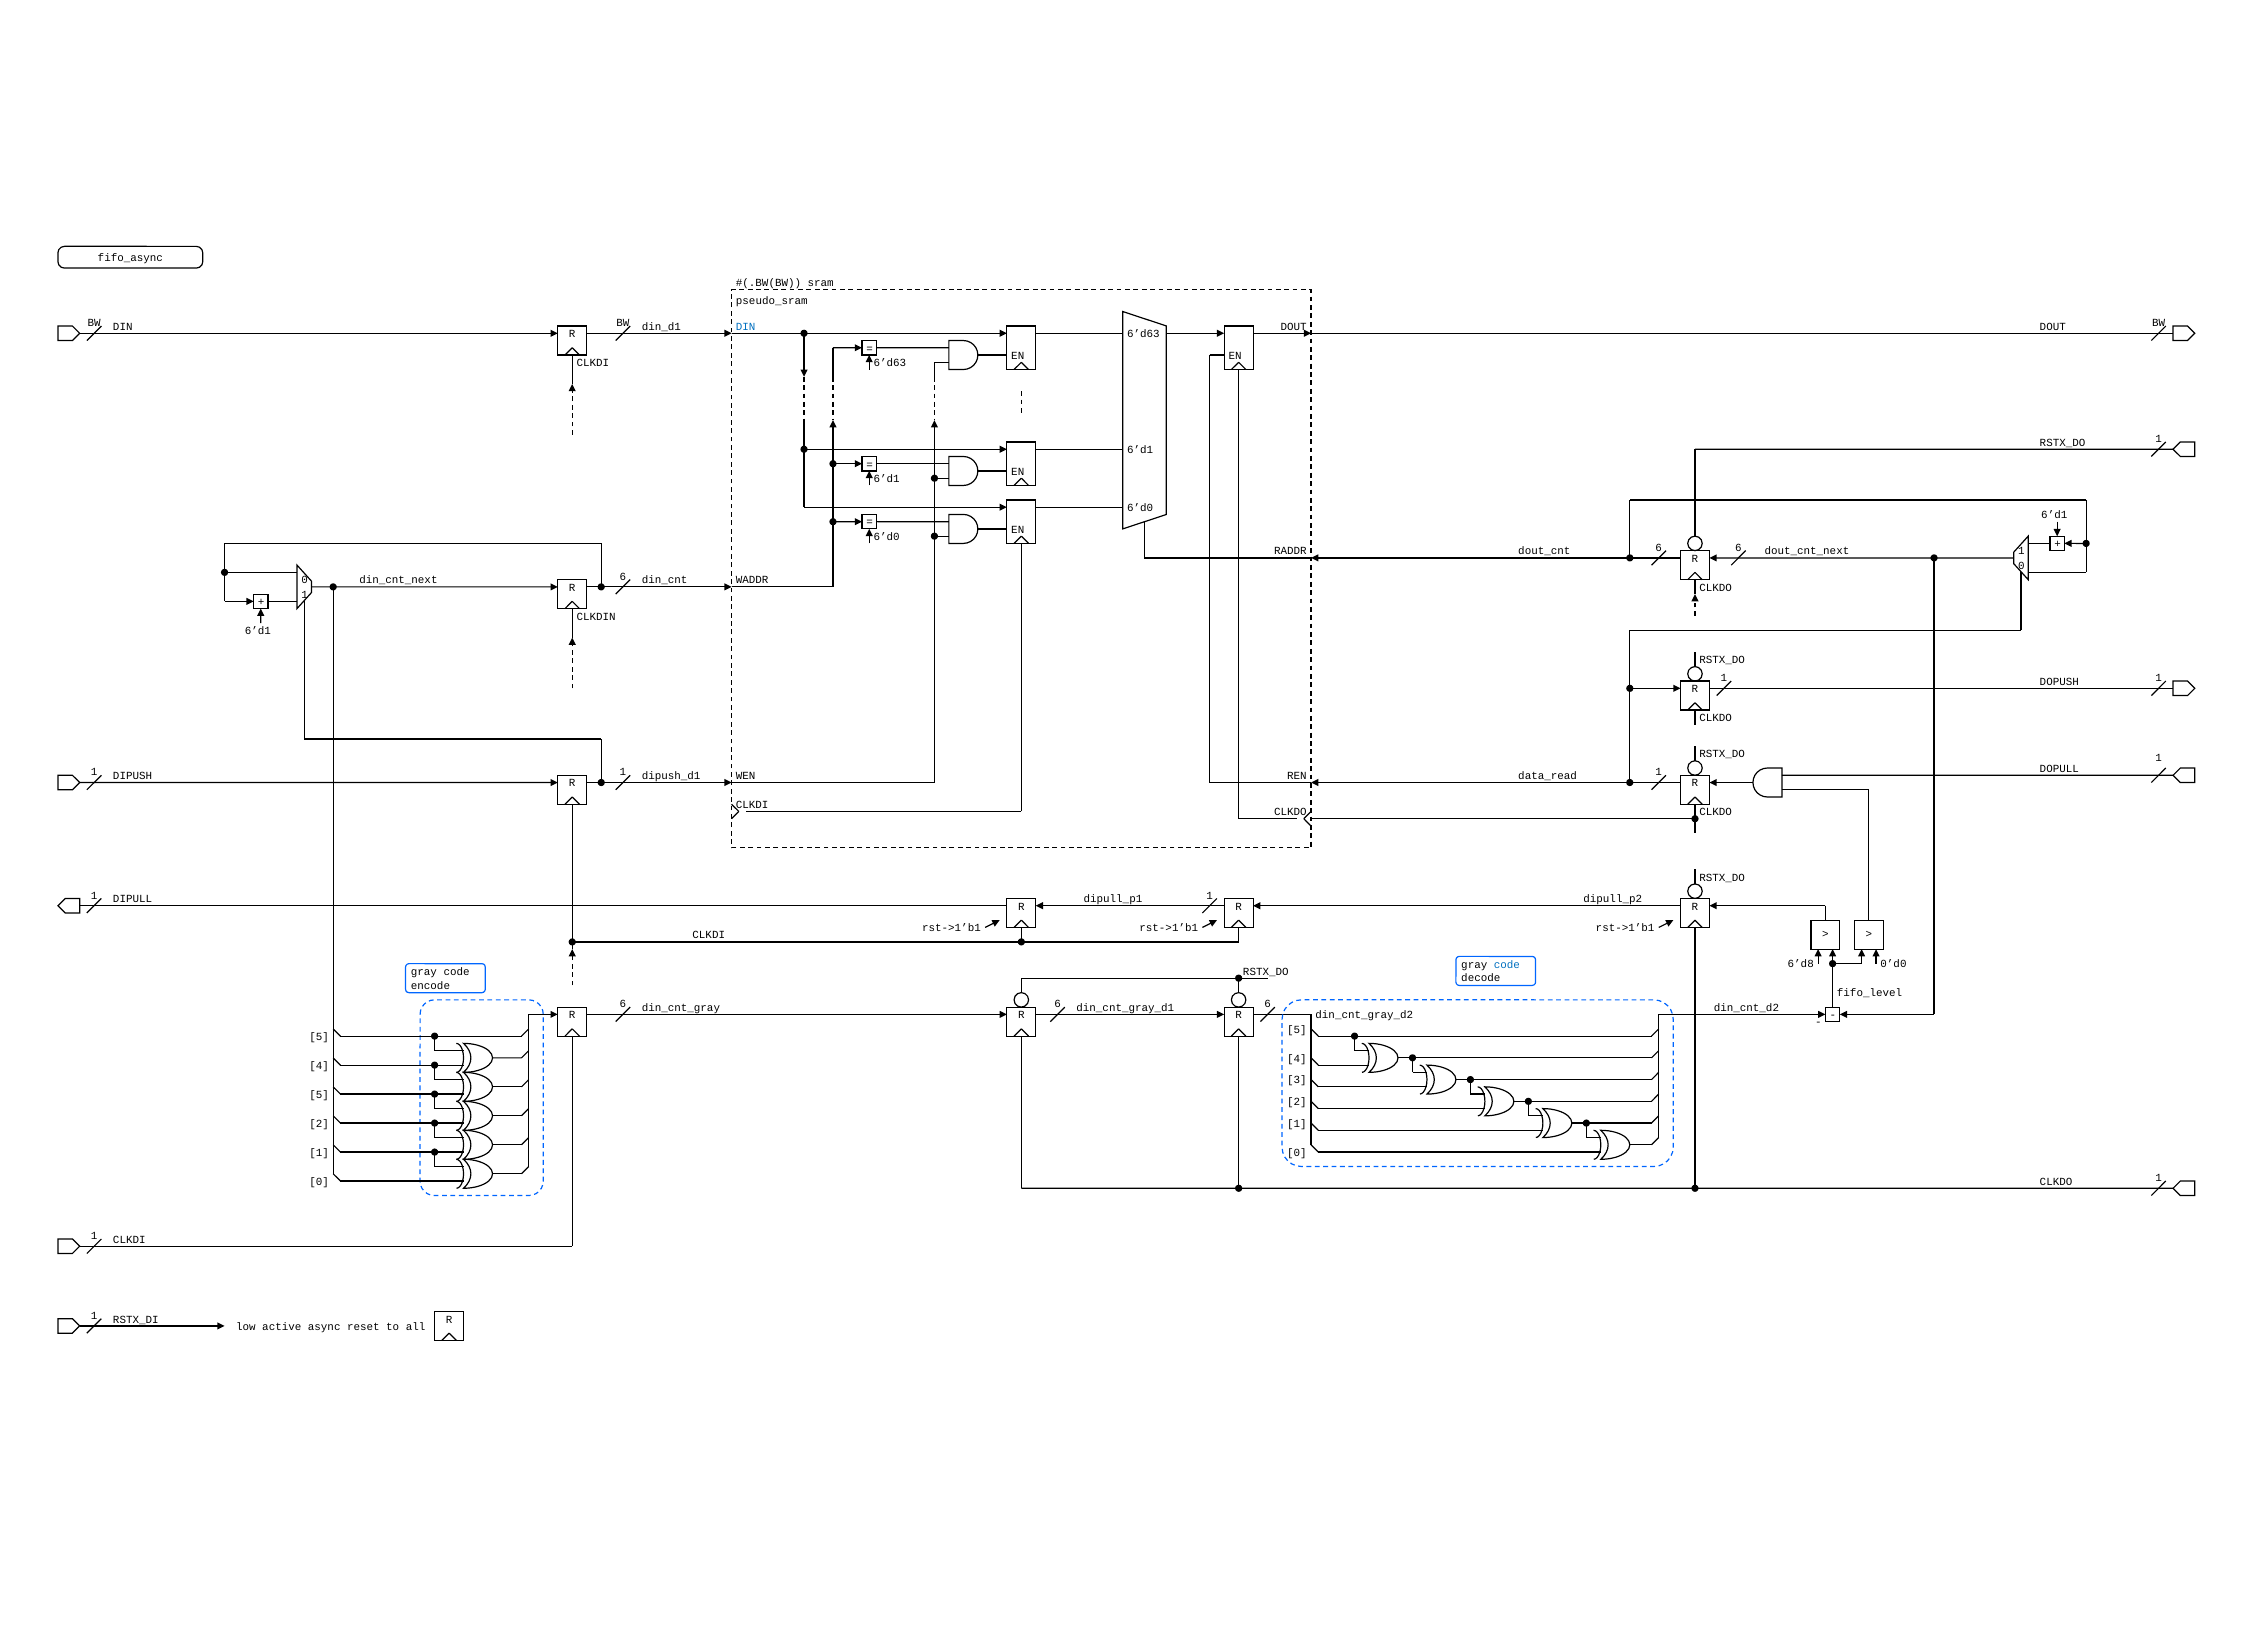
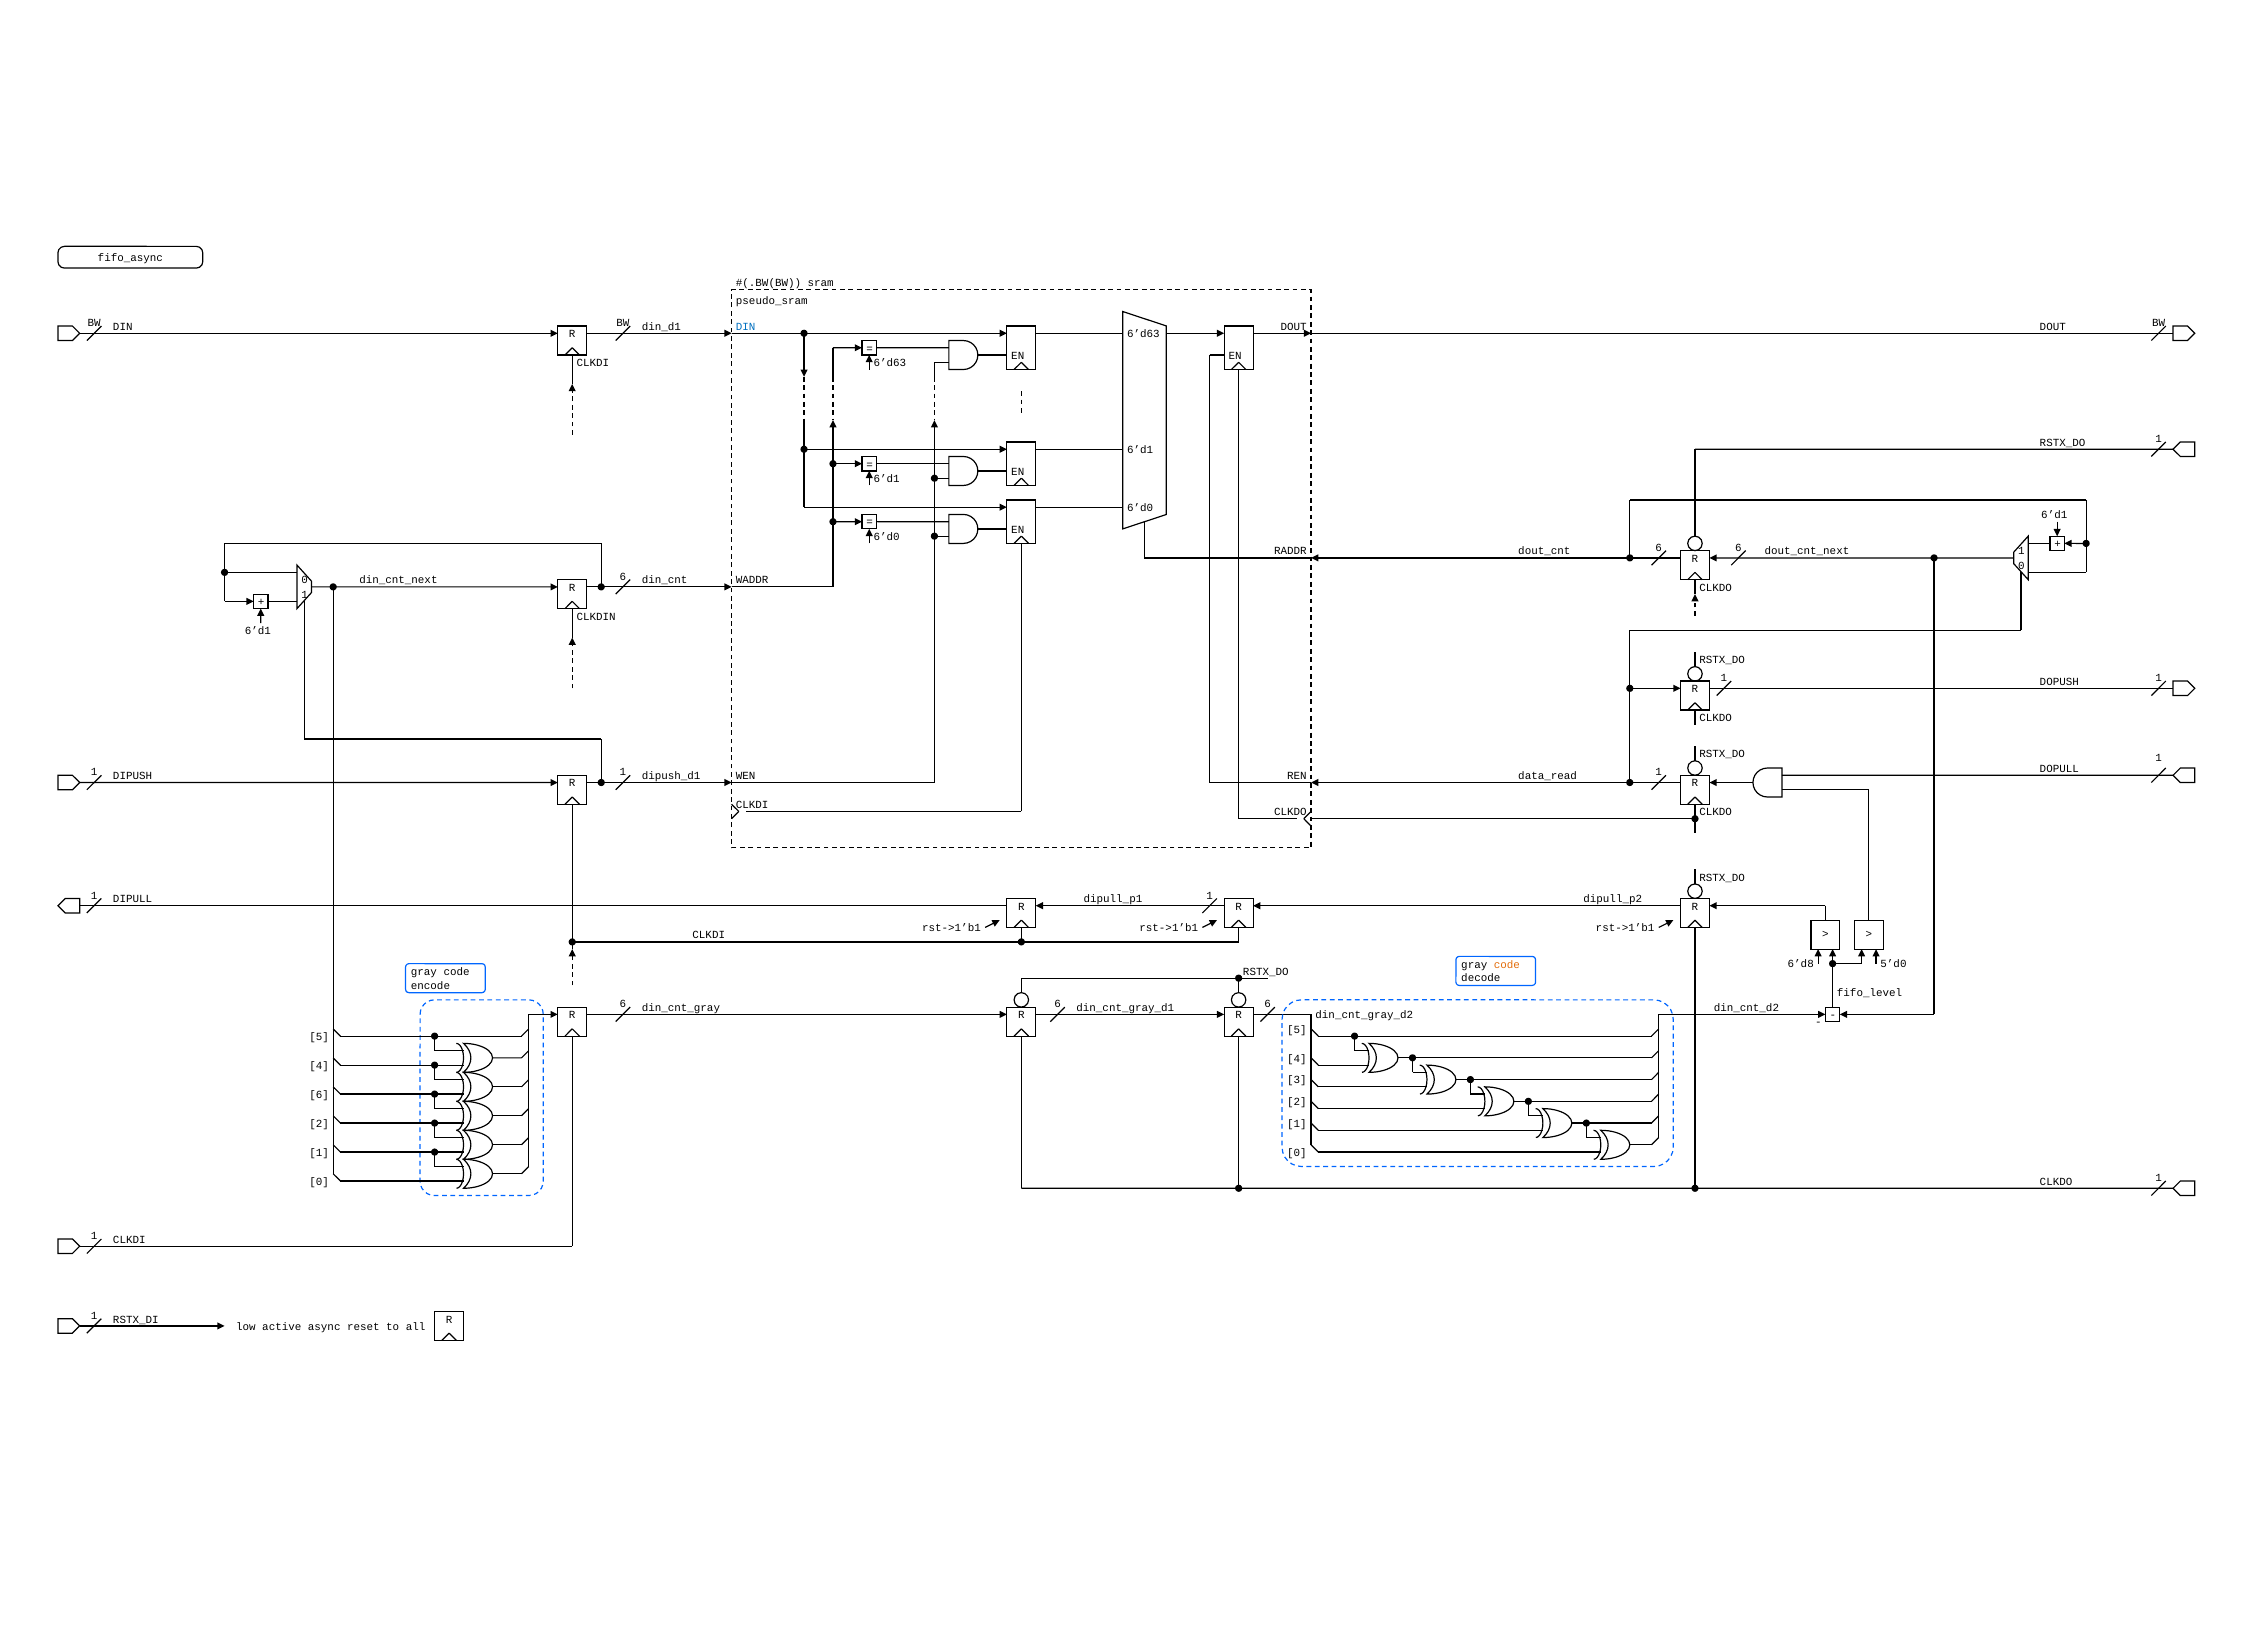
0’d0: 0’d0 -> 5’d0 (1893, 964)
code colour: blue -> orange (1507, 965)
5: 5 -> 6 (319, 1095)
